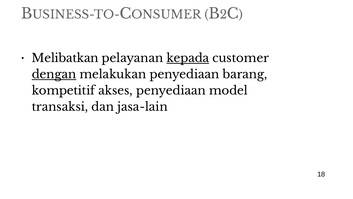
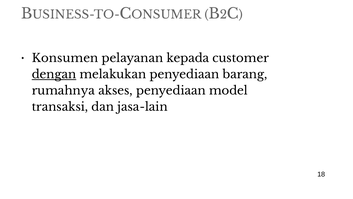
Melibatkan: Melibatkan -> Konsumen (65, 58)
kepada underline: present -> none (188, 58)
kompetitif: kompetitif -> rumahnya (63, 91)
